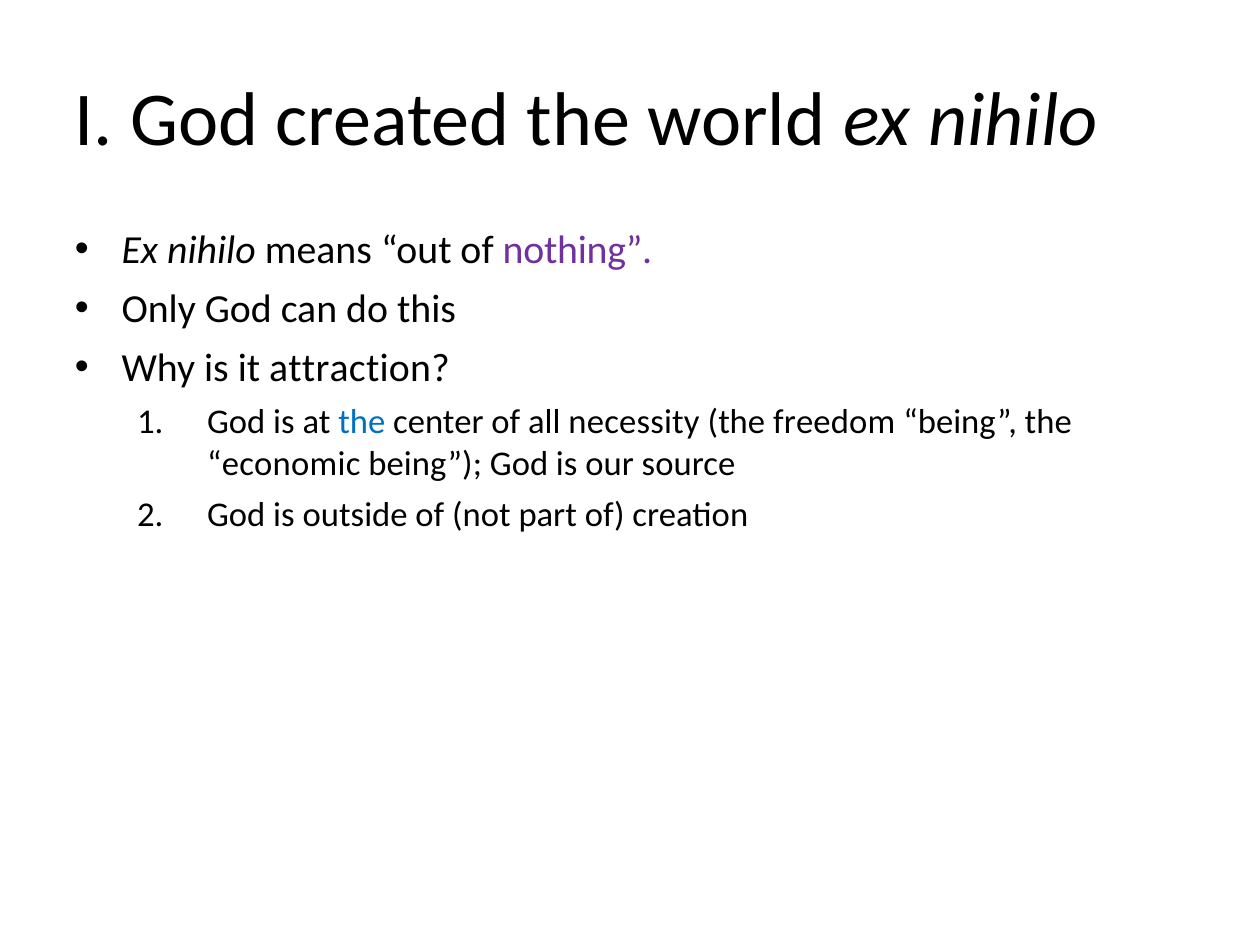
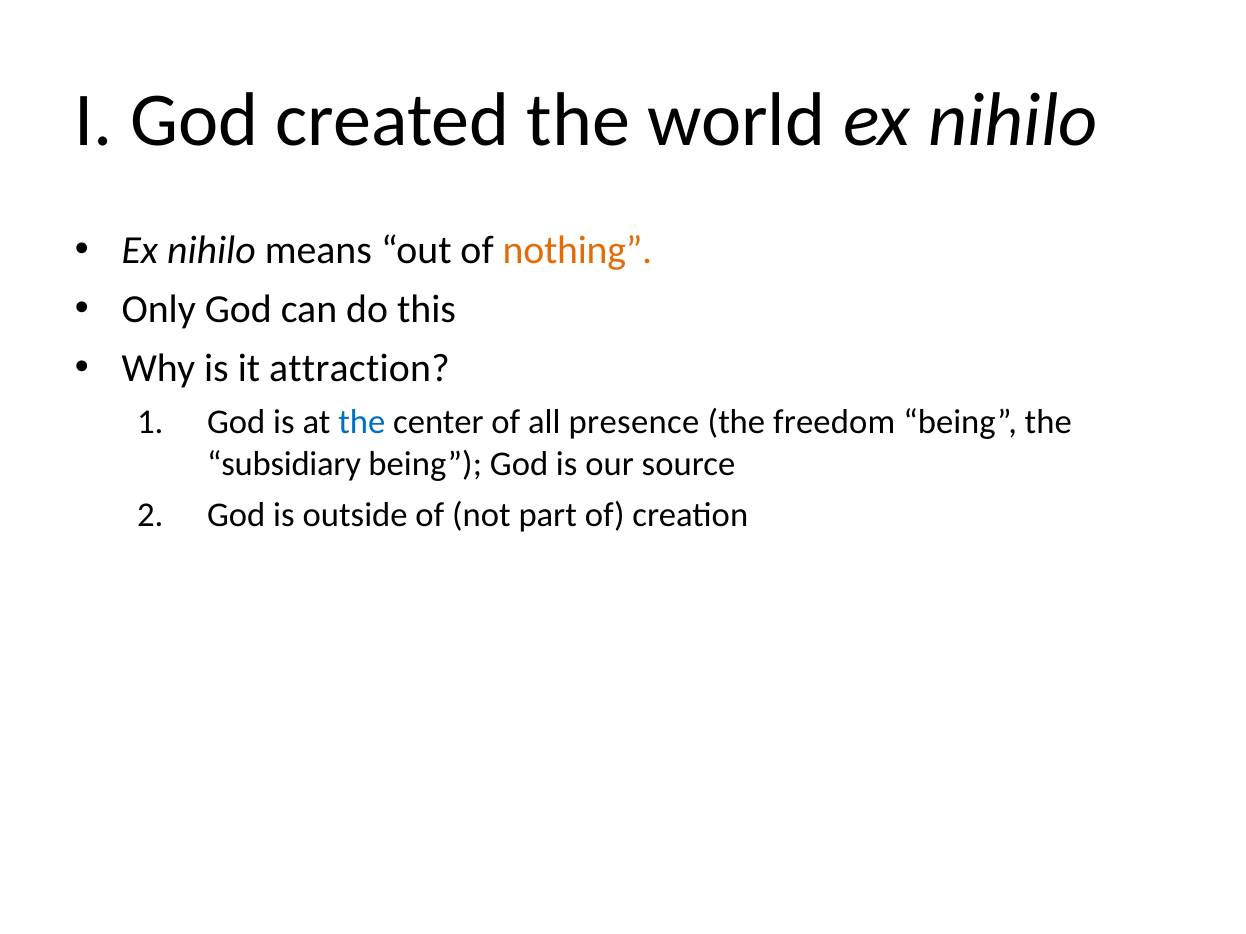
nothing colour: purple -> orange (577, 251)
necessity: necessity -> presence (634, 423)
economic: economic -> subsidiary (284, 464)
